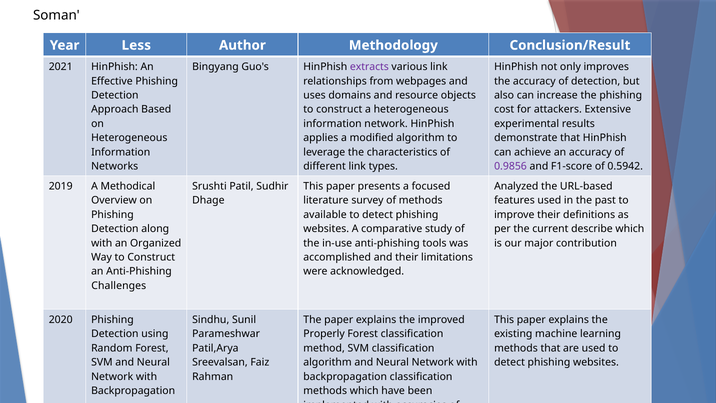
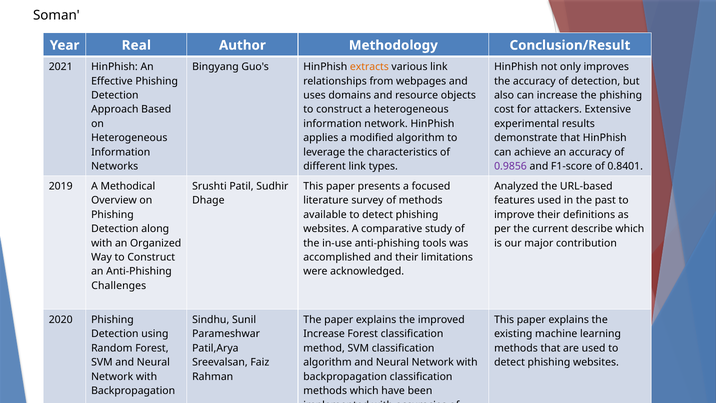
Less: Less -> Real (136, 45)
extracts colour: purple -> orange (369, 67)
0.5942: 0.5942 -> 0.8401 (625, 166)
Properly: Properly -> Increase (324, 334)
